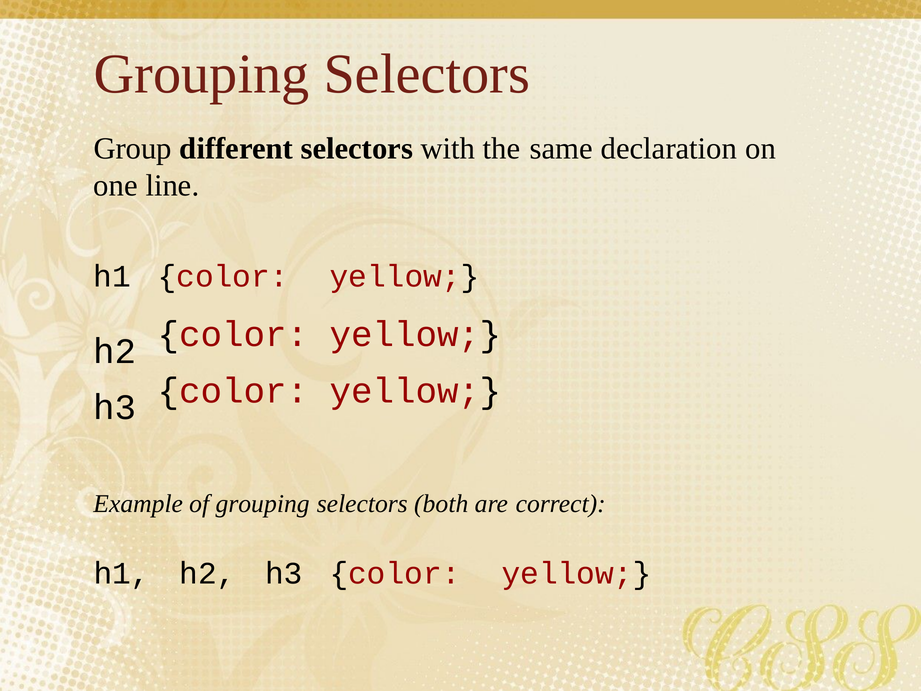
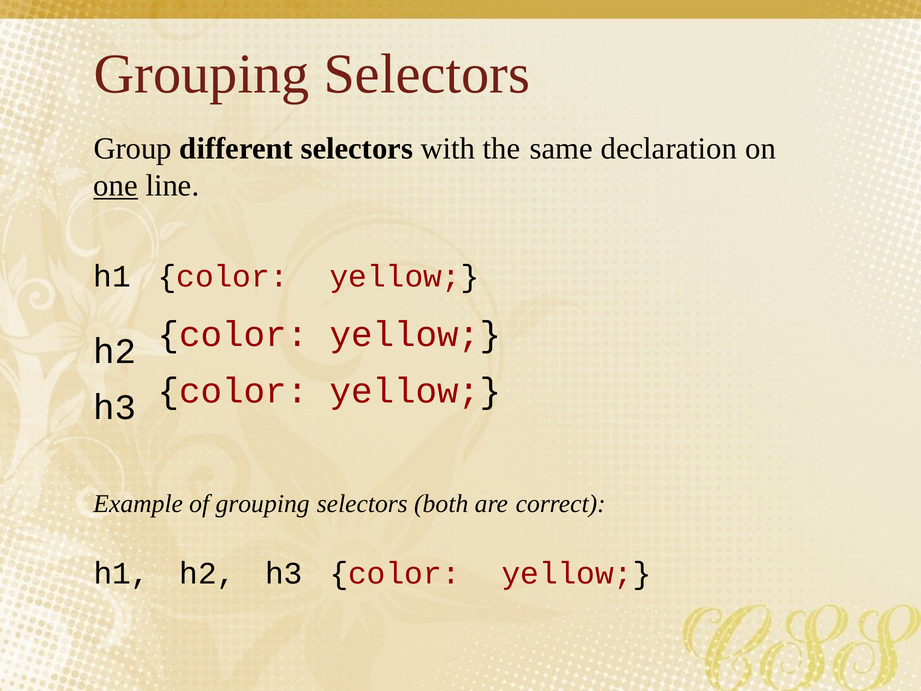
one underline: none -> present (116, 185)
